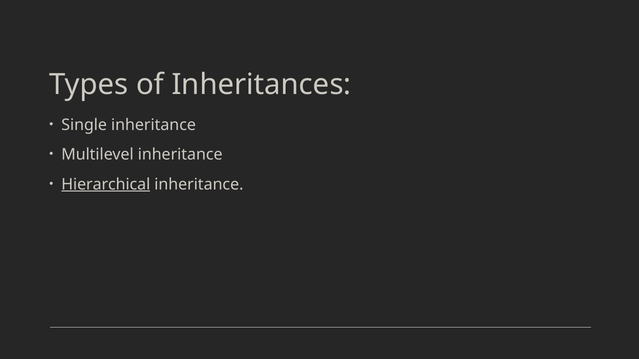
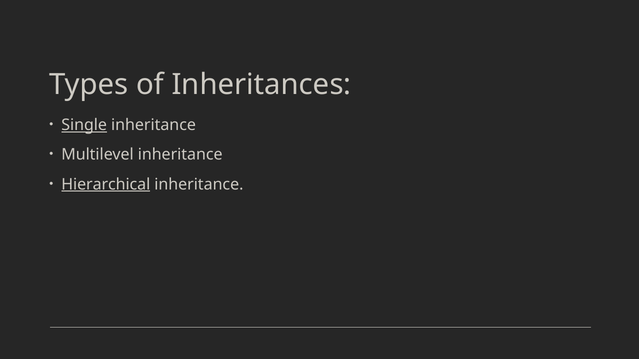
Single underline: none -> present (84, 125)
